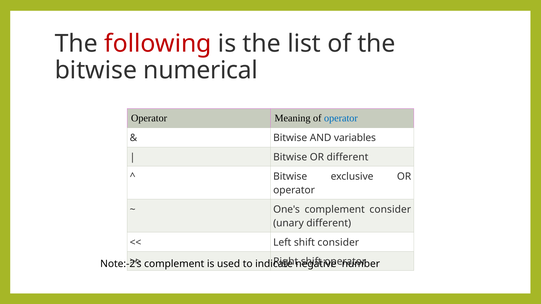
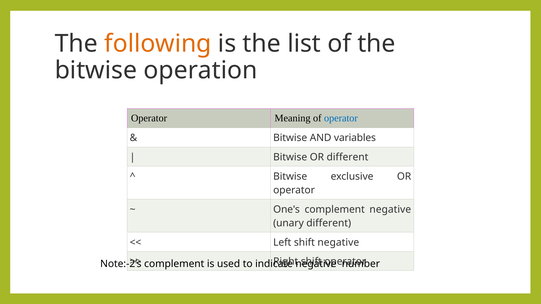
following colour: red -> orange (158, 44)
numerical: numerical -> operation (200, 70)
complement consider: consider -> negative (390, 210)
shift consider: consider -> negative (338, 243)
